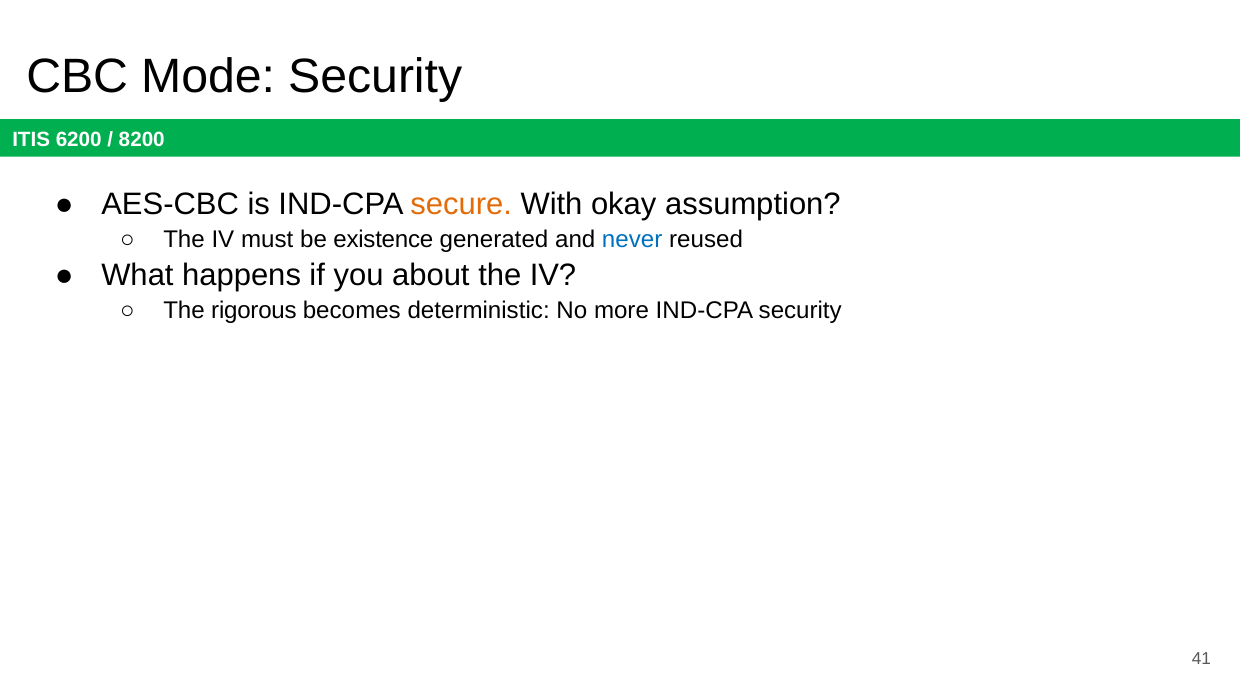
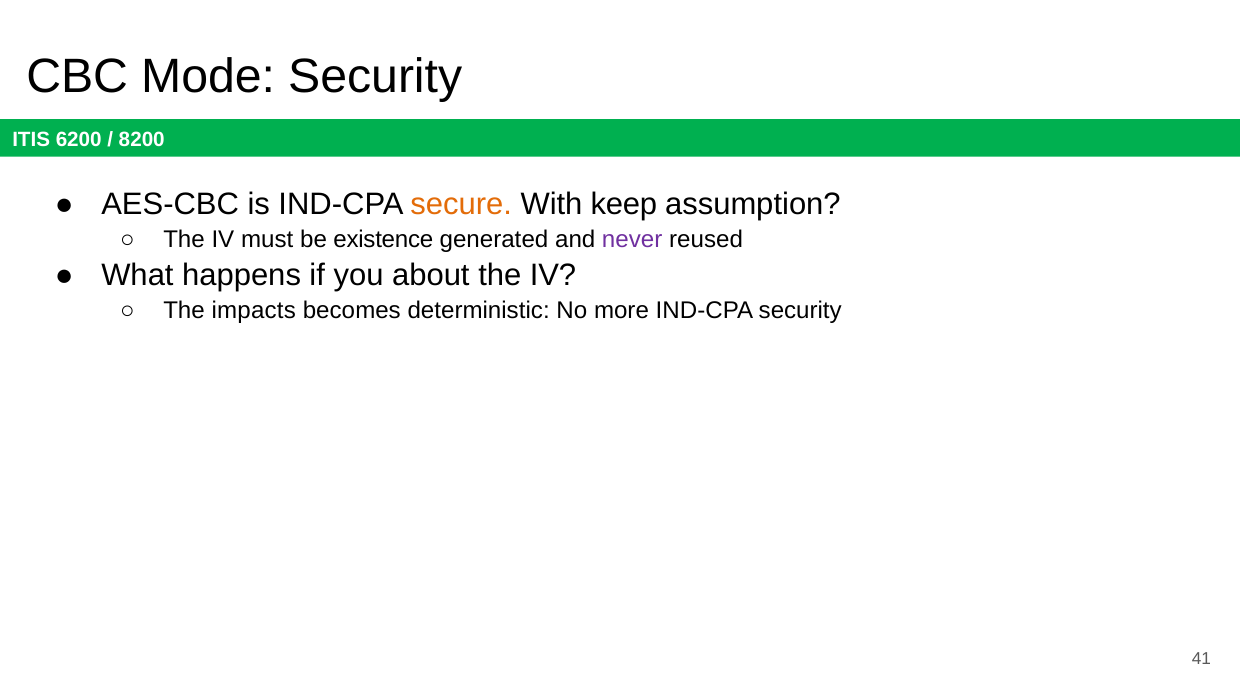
okay: okay -> keep (624, 205)
never colour: blue -> purple (632, 239)
rigorous: rigorous -> impacts (254, 310)
